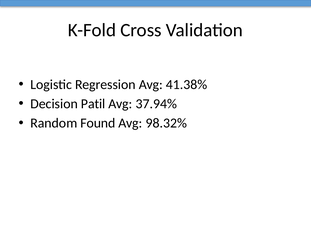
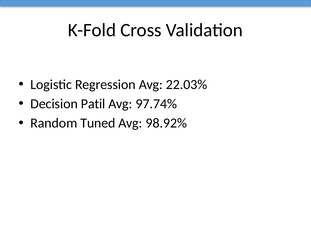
41.38%: 41.38% -> 22.03% (187, 85)
37.94%: 37.94% -> 97.74% (156, 104)
Found: Found -> Tuned (98, 123)
98.32%: 98.32% -> 98.92% (166, 123)
